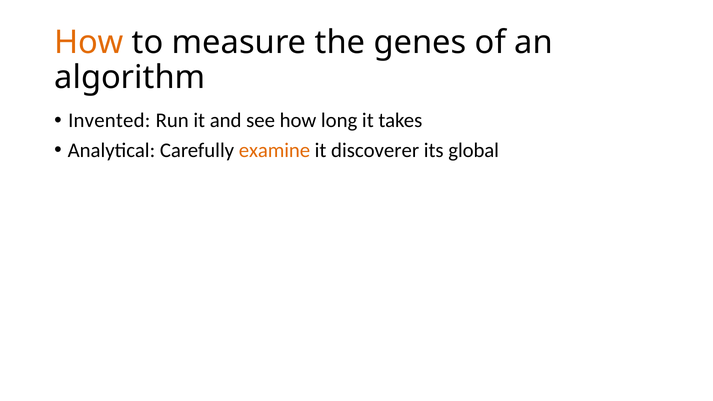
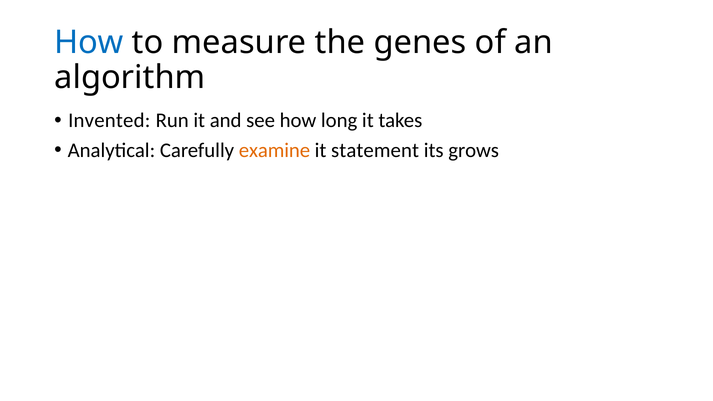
How colour: orange -> blue (89, 42)
discoverer: discoverer -> statement (375, 150)
global: global -> grows (474, 150)
